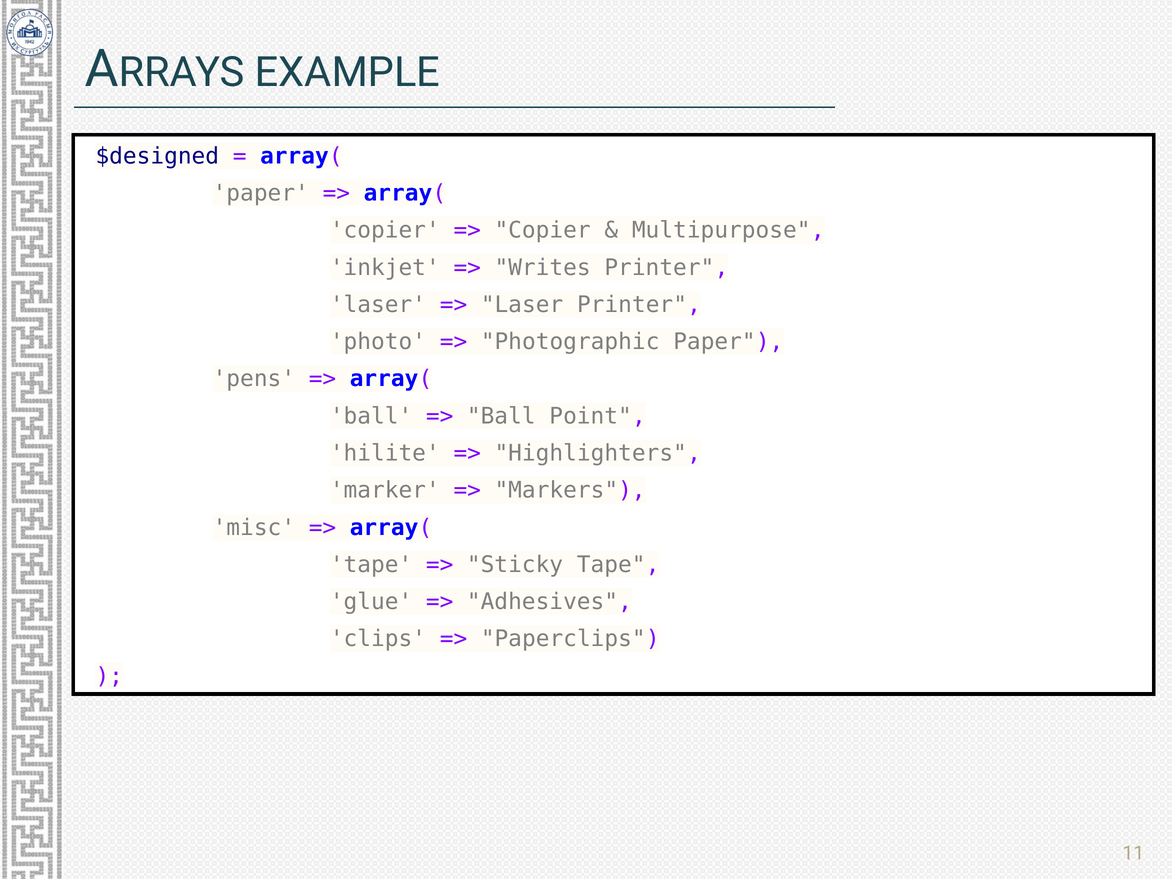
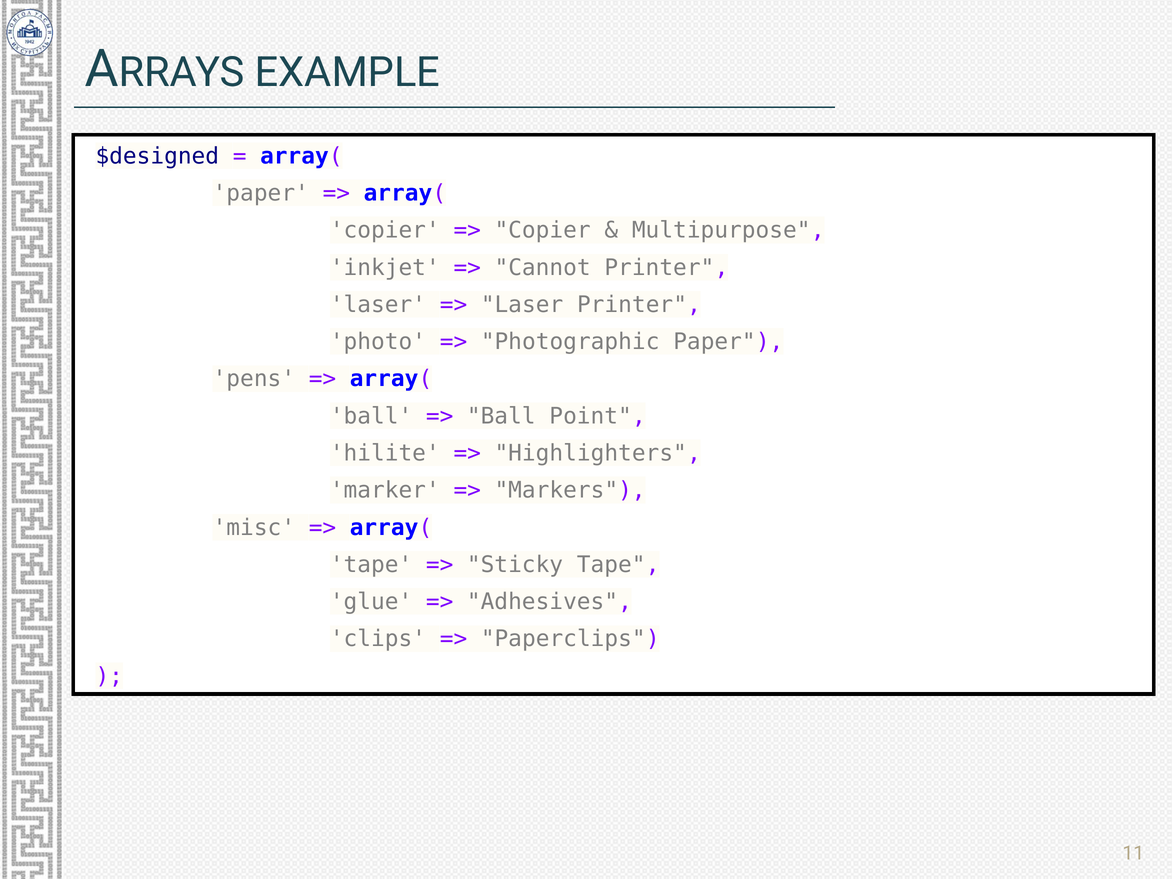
Writes: Writes -> Cannot (543, 267)
